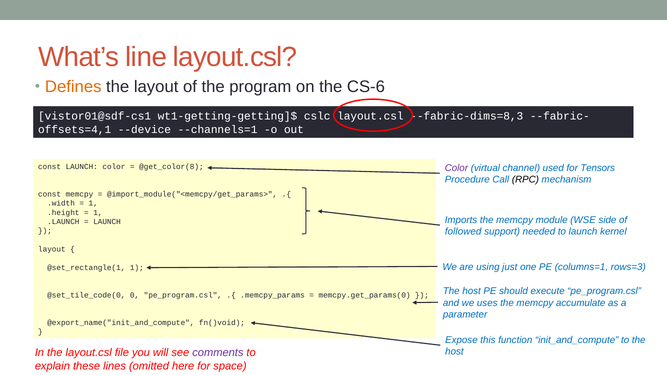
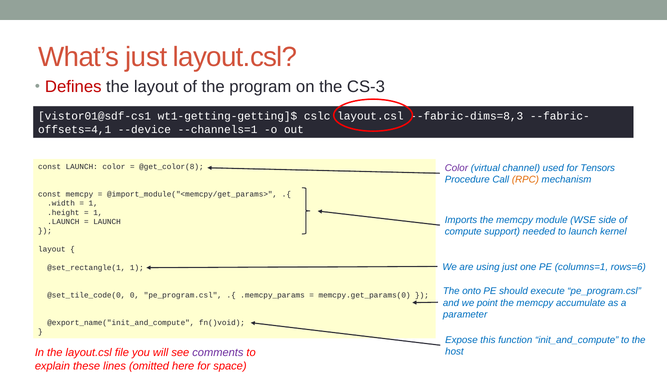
What’s line: line -> just (146, 57)
Defines colour: orange -> red (73, 87)
CS-6: CS-6 -> CS-3 (366, 87)
RPC colour: black -> orange (525, 180)
followed: followed -> compute (463, 232)
rows=3: rows=3 -> rows=6 (628, 267)
host: host -> onto (472, 291)
uses: uses -> point (487, 303)
